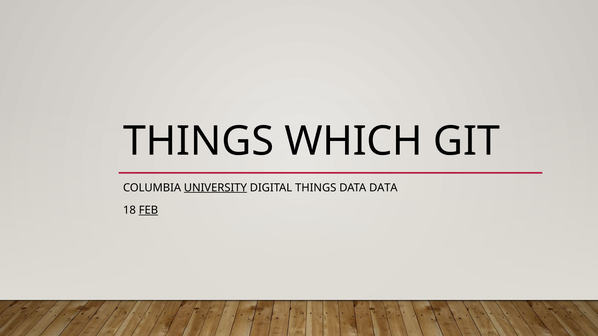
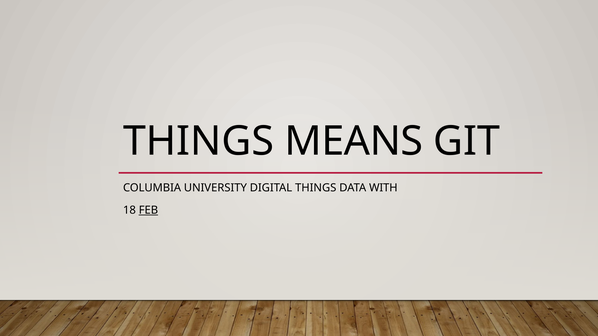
WHICH: WHICH -> MEANS (354, 142)
UNIVERSITY underline: present -> none (215, 188)
DATA DATA: DATA -> WITH (383, 188)
